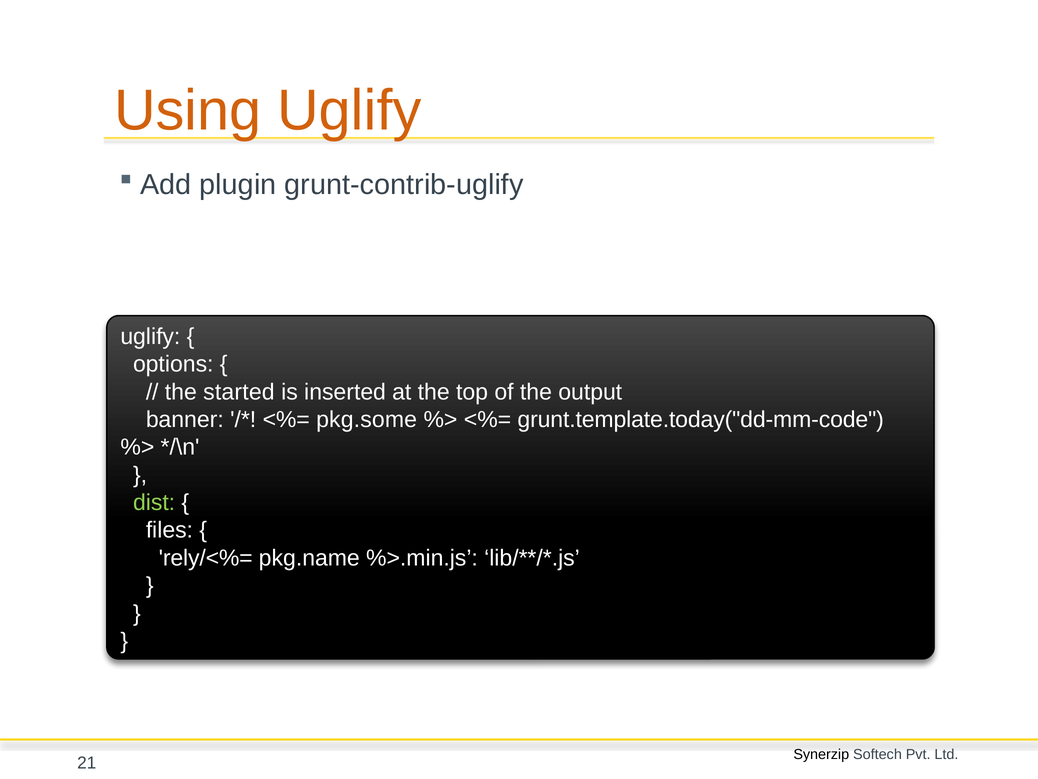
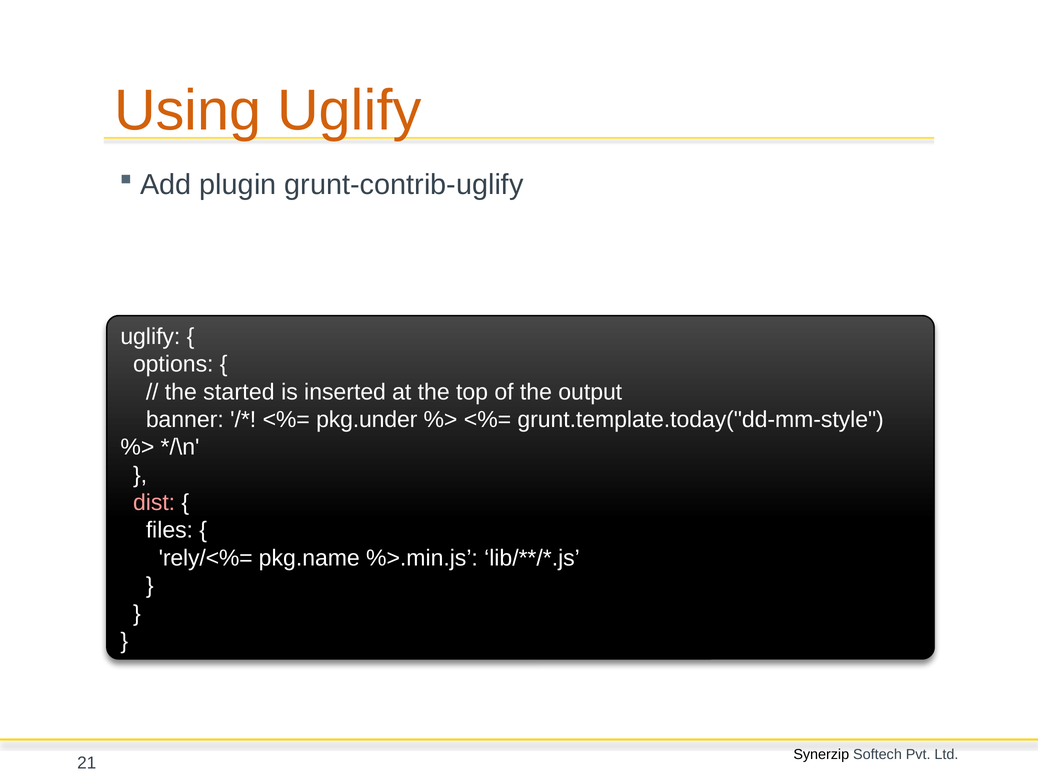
pkg.some: pkg.some -> pkg.under (367, 419)
grunt.template.today("dd-mm-code: grunt.template.today("dd-mm-code -> grunt.template.today("dd-mm-style (701, 419)
dist colour: light green -> pink (154, 502)
